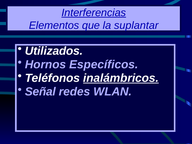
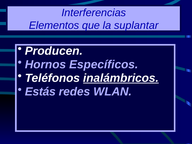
Interferencias underline: present -> none (94, 13)
Utilizados: Utilizados -> Producen (54, 51)
Señal: Señal -> Estás (40, 92)
